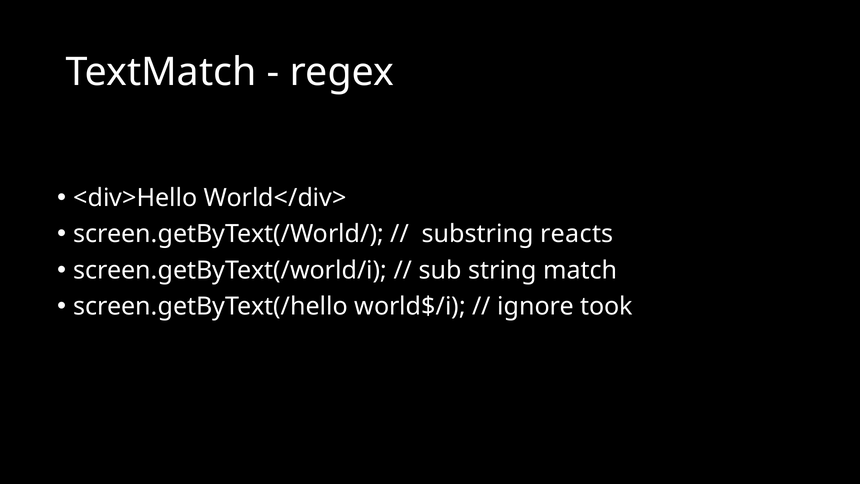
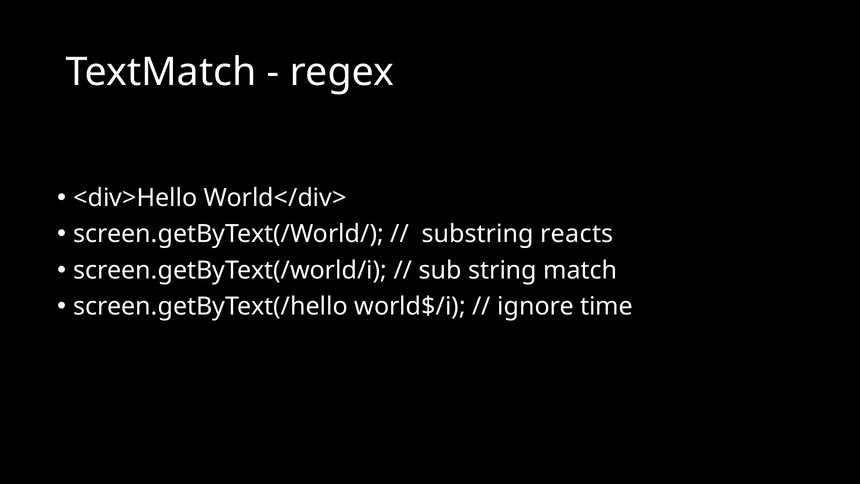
took: took -> time (607, 306)
